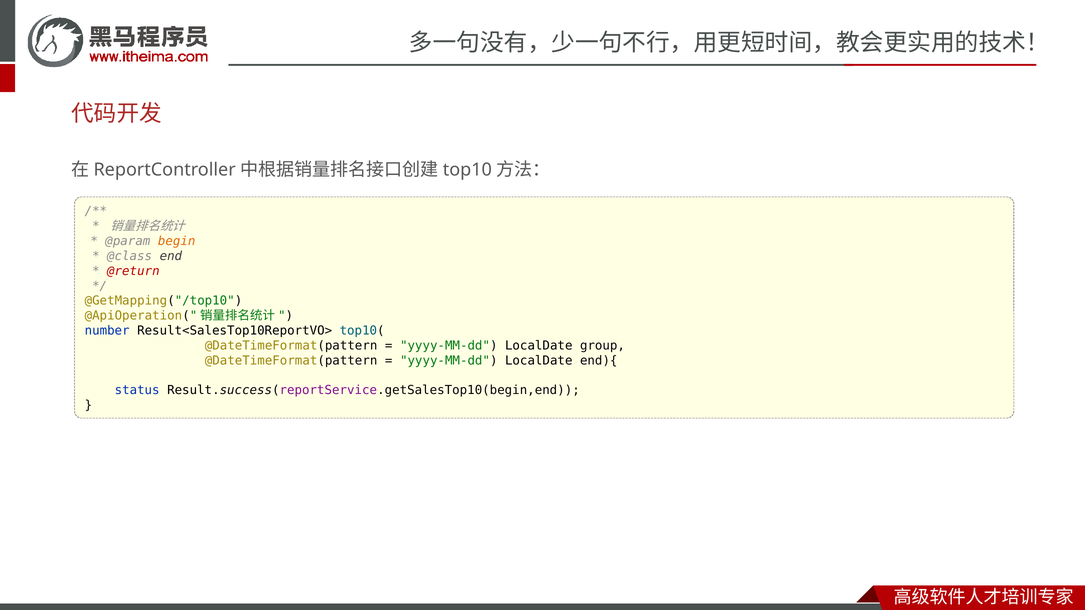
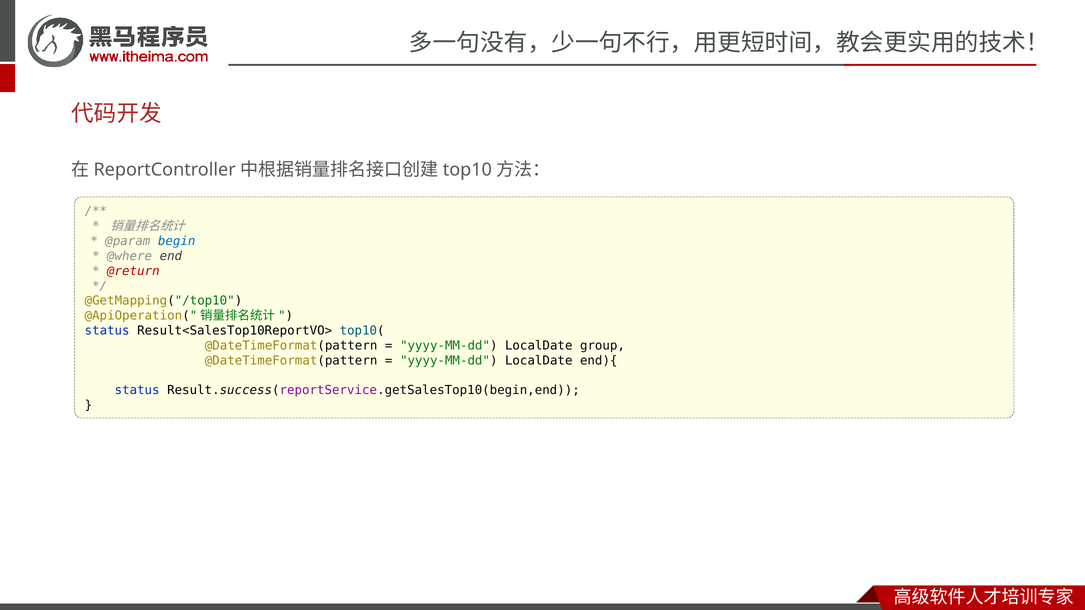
begin colour: orange -> blue (177, 241)
@class: @class -> @where (130, 256)
number: number -> status (107, 331)
